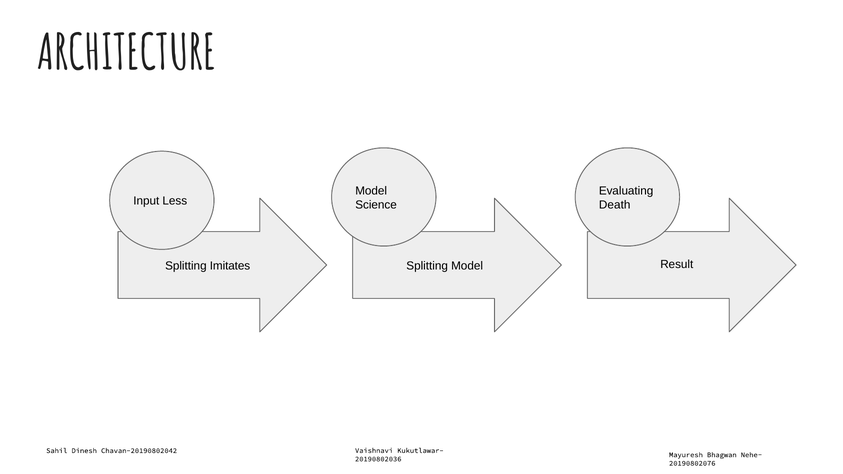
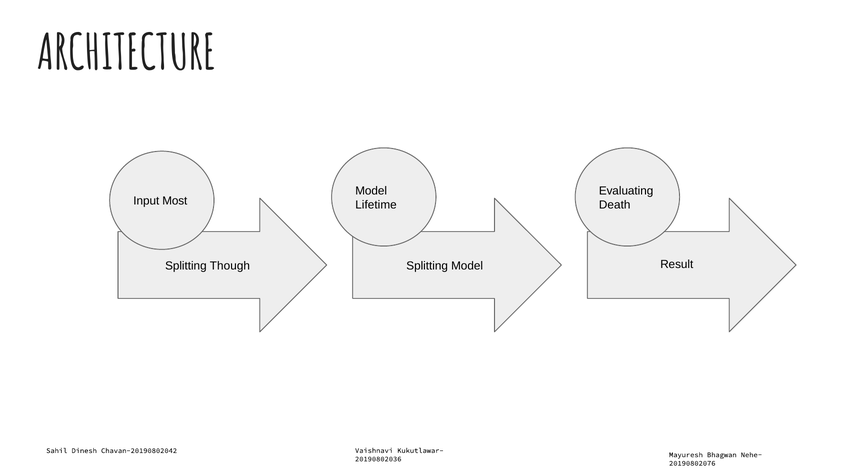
Less: Less -> Most (175, 201)
Science: Science -> Lifetime (376, 205)
Imitates: Imitates -> Though (230, 266)
